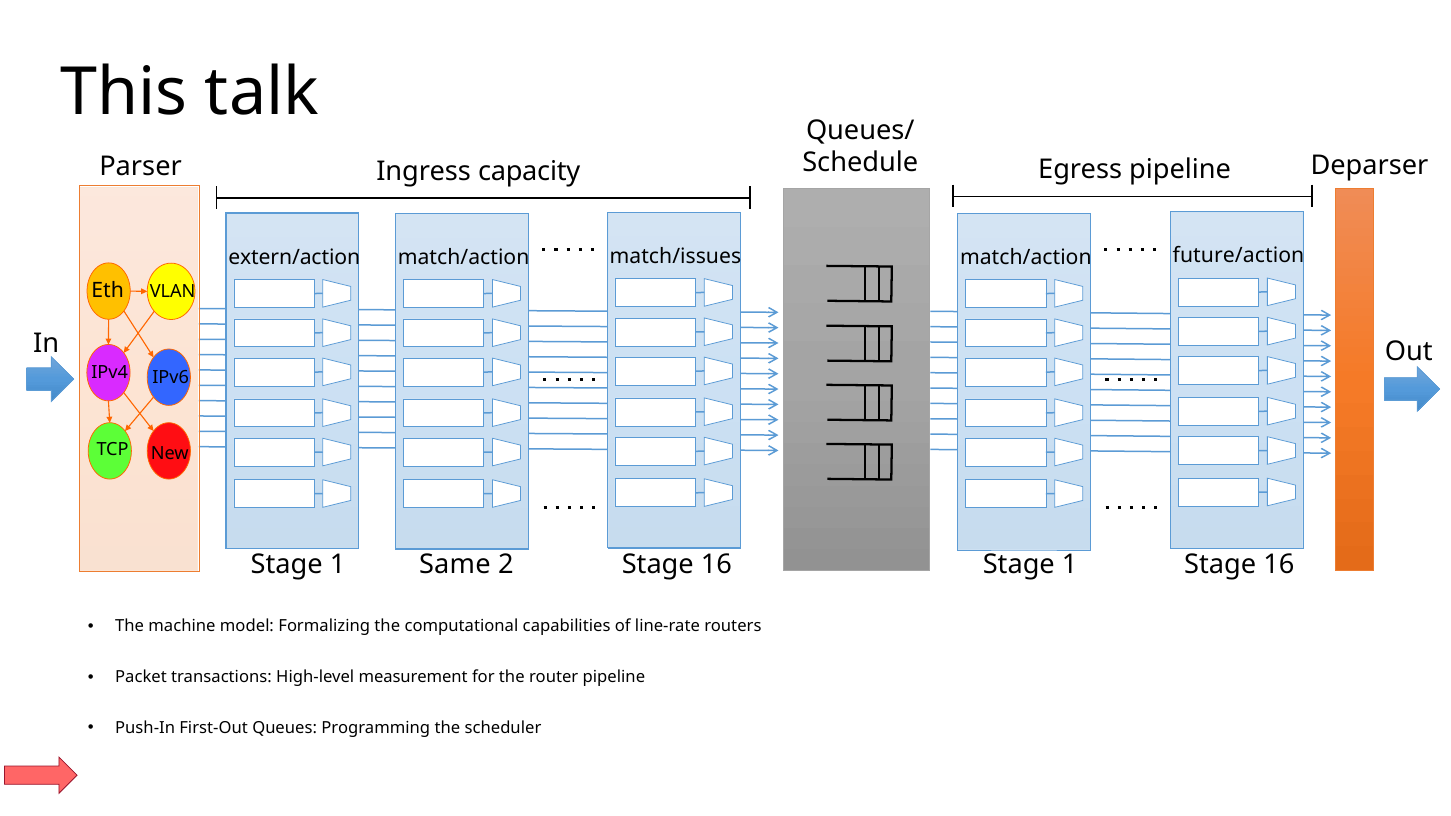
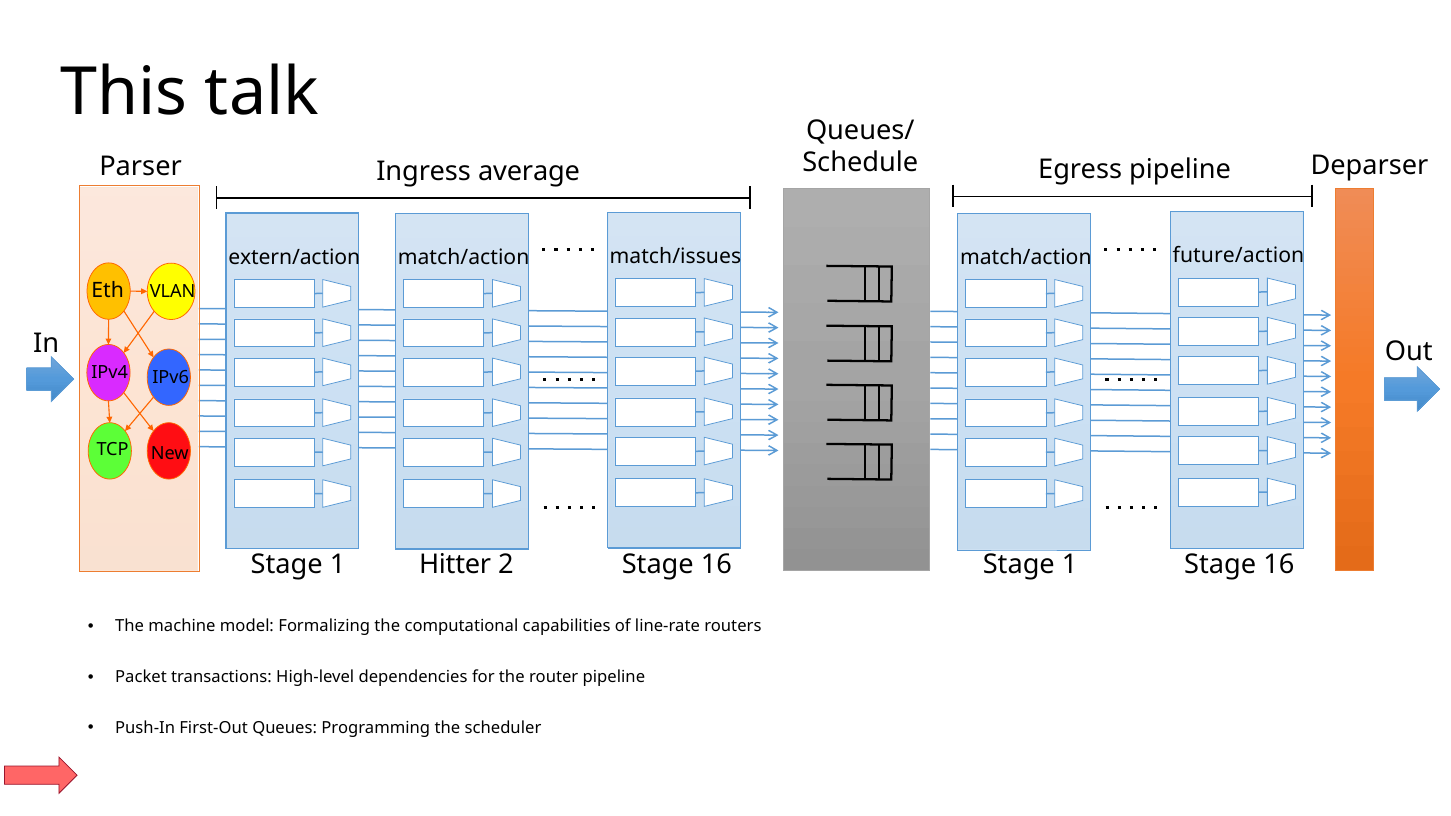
capacity: capacity -> average (529, 171)
Same: Same -> Hitter (455, 564)
measurement: measurement -> dependencies (413, 677)
